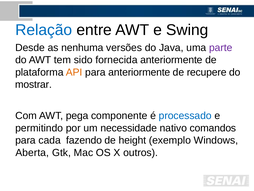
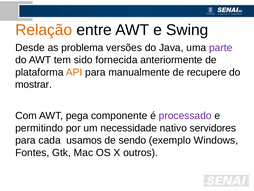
Relação colour: blue -> orange (44, 30)
nenhuma: nenhuma -> problema (82, 48)
para anteriormente: anteriormente -> manualmente (139, 72)
processado colour: blue -> purple (185, 115)
comandos: comandos -> servidores (213, 128)
fazendo: fazendo -> usamos (84, 140)
height: height -> sendo (132, 140)
Aberta: Aberta -> Fontes (32, 152)
